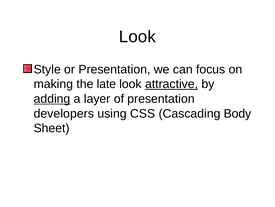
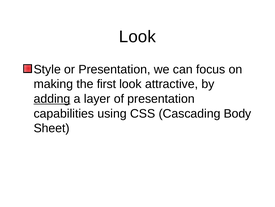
late: late -> first (106, 84)
attractive underline: present -> none (172, 84)
developers: developers -> capabilities (64, 113)
